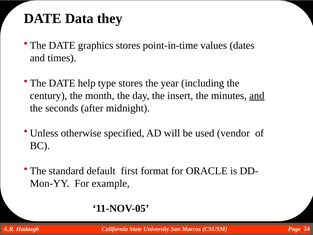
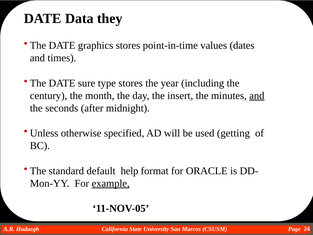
help: help -> sure (87, 83)
vendor: vendor -> getting (233, 133)
first: first -> help (130, 171)
example underline: none -> present (111, 183)
